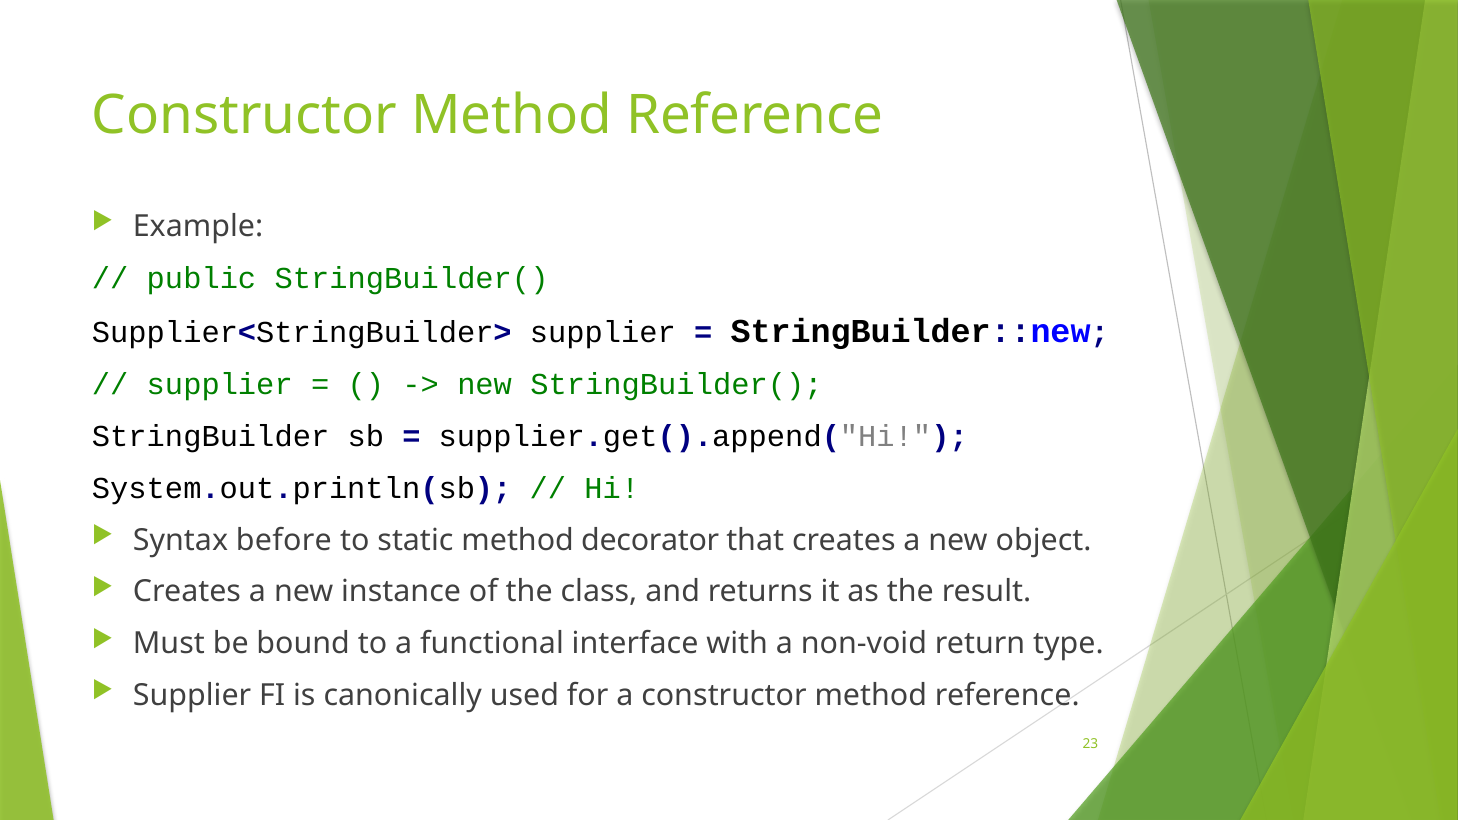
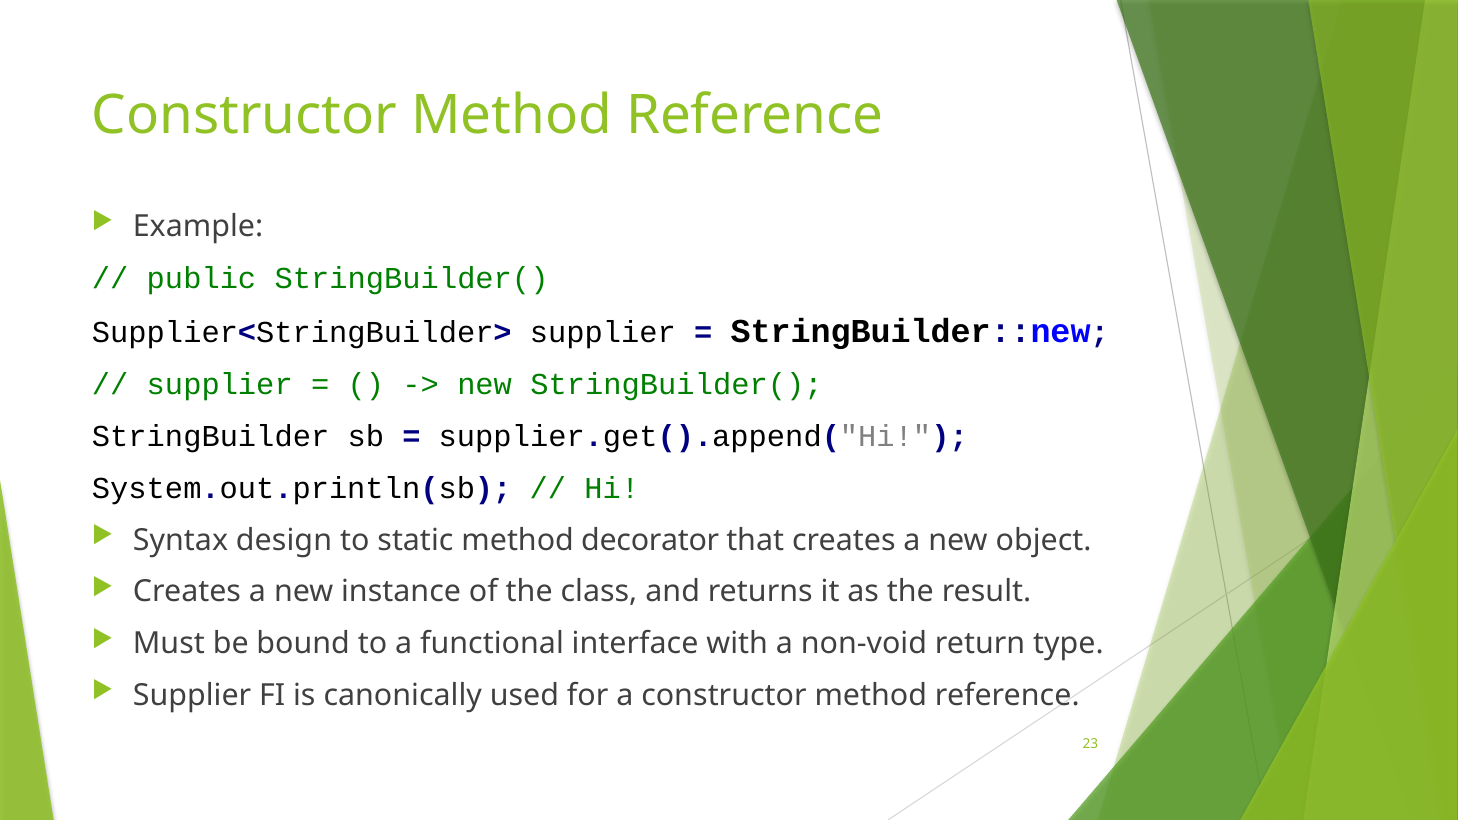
before: before -> design (284, 540)
